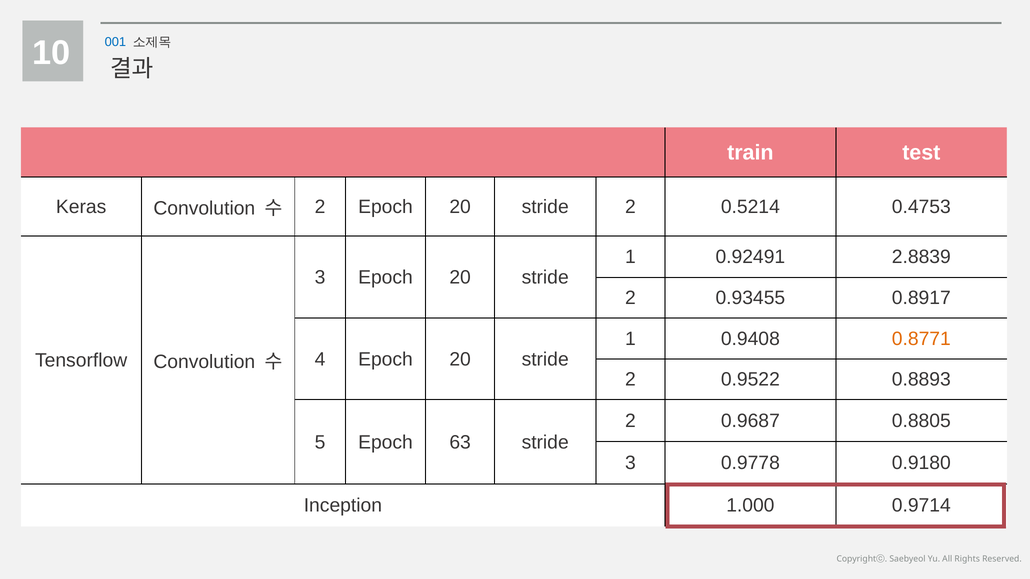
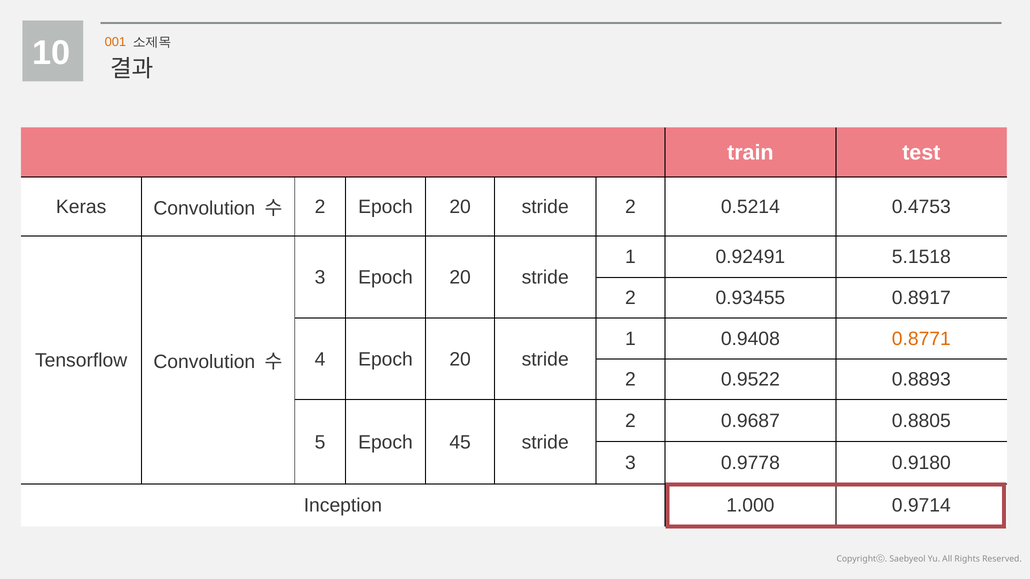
001 colour: blue -> orange (115, 42)
2.8839: 2.8839 -> 5.1518 (921, 257)
63: 63 -> 45 (460, 442)
